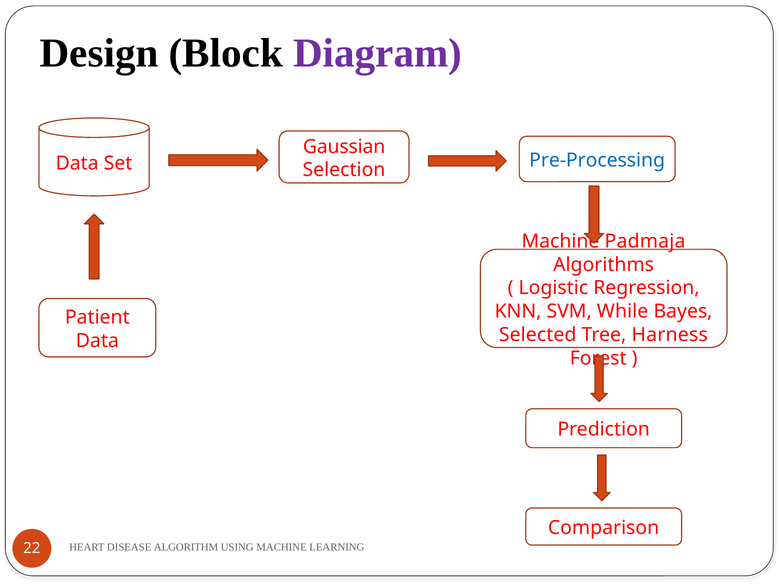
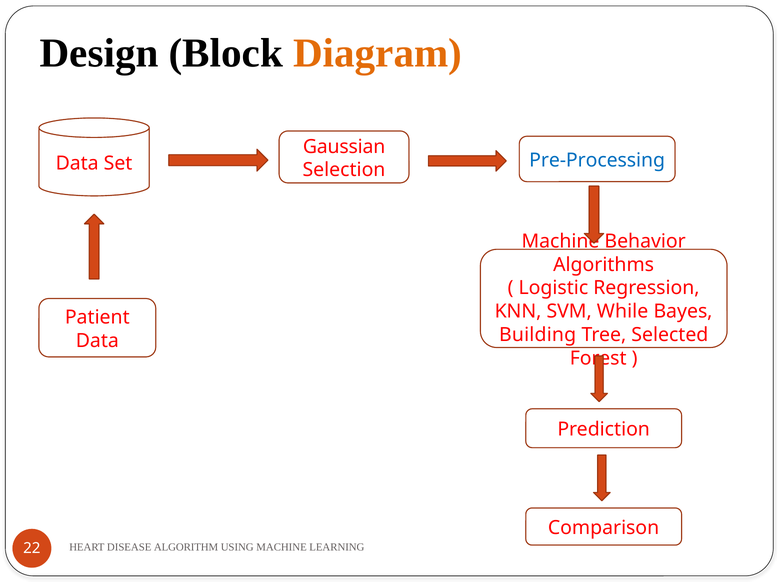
Diagram colour: purple -> orange (378, 53)
Padmaja: Padmaja -> Behavior (645, 241)
Selected: Selected -> Building (538, 335)
Harness: Harness -> Selected (670, 335)
